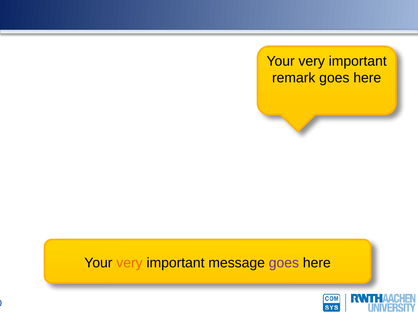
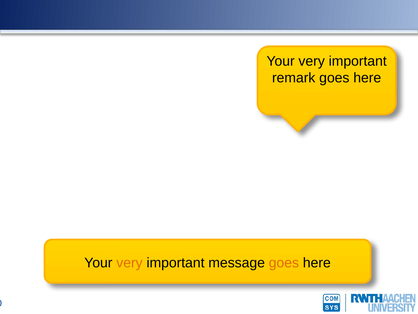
goes colour: purple -> orange (284, 263)
